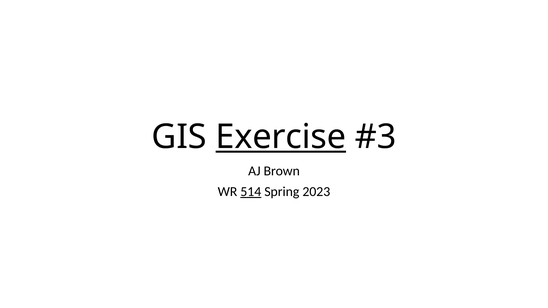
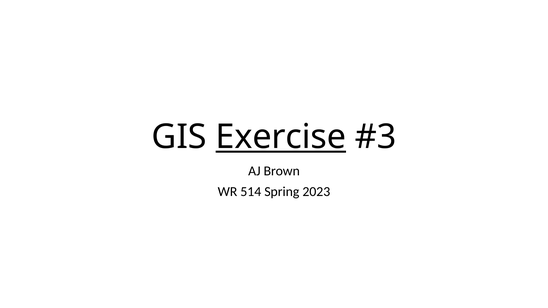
514 underline: present -> none (251, 192)
